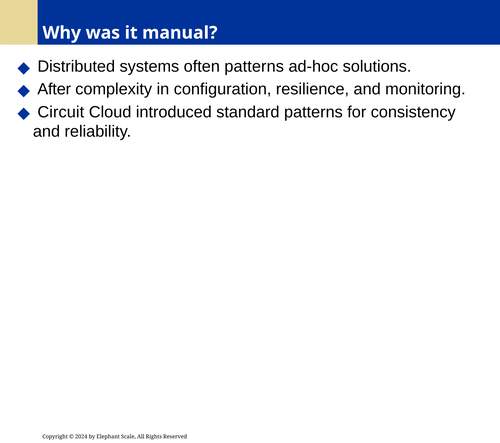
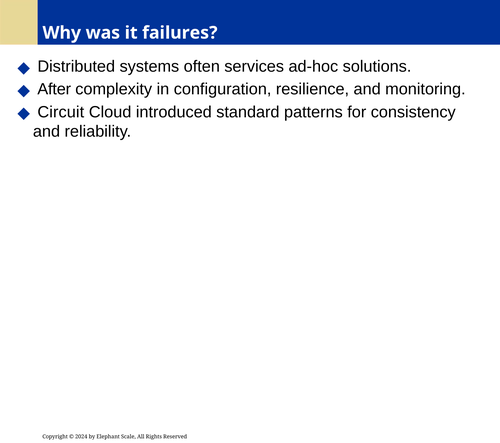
manual: manual -> failures (180, 33)
often patterns: patterns -> services (254, 66)
